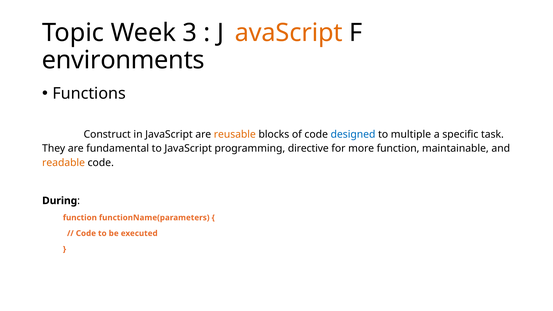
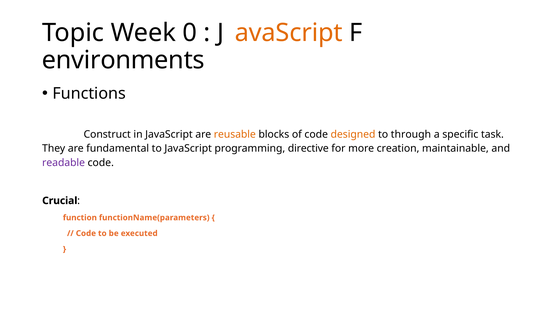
3: 3 -> 0 (190, 33)
designed colour: blue -> orange (353, 134)
multiple: multiple -> through (411, 134)
more function: function -> creation (398, 149)
readable colour: orange -> purple (64, 163)
During: During -> Crucial (60, 201)
